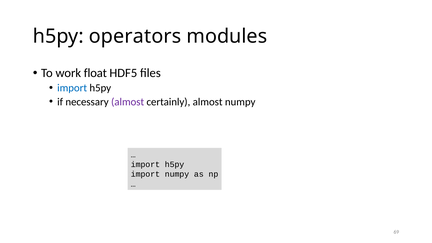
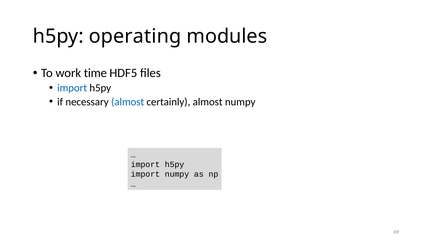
operators: operators -> operating (135, 36)
float: float -> time (95, 73)
almost colour: purple -> blue (128, 102)
